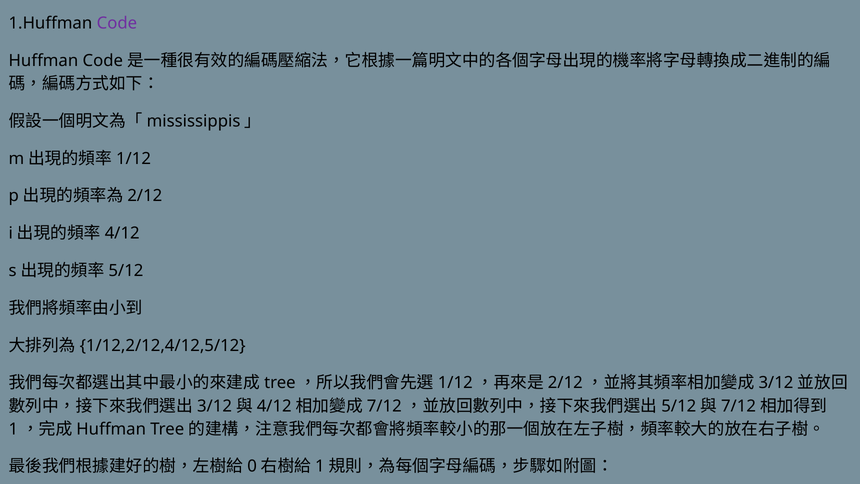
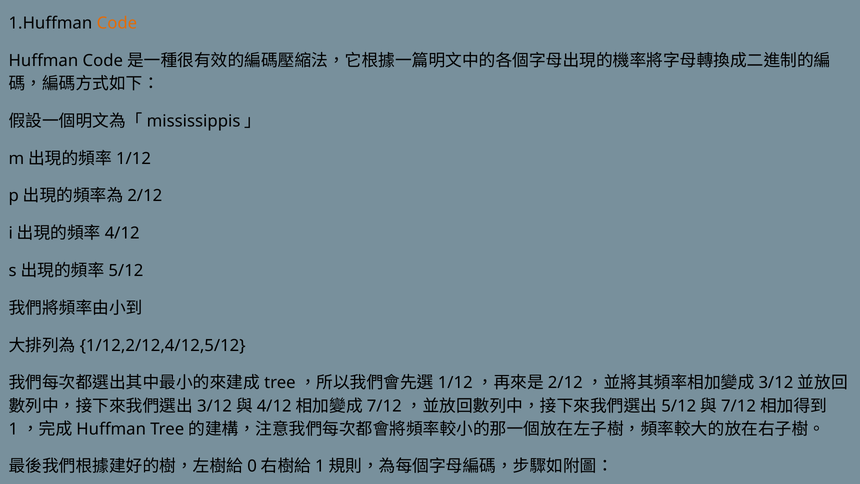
Code colour: purple -> orange (117, 23)
